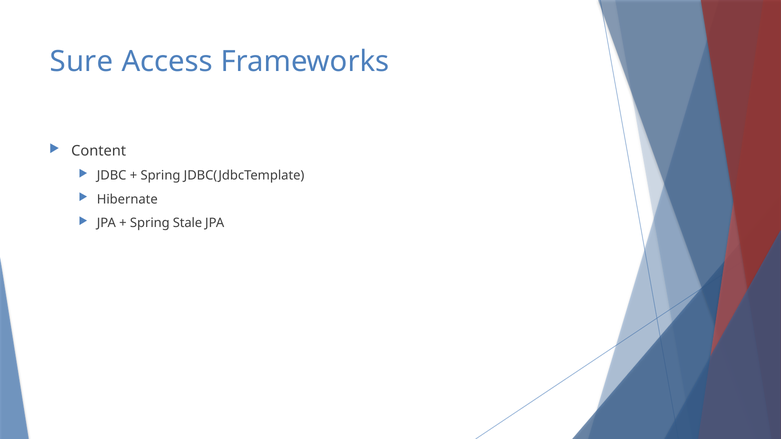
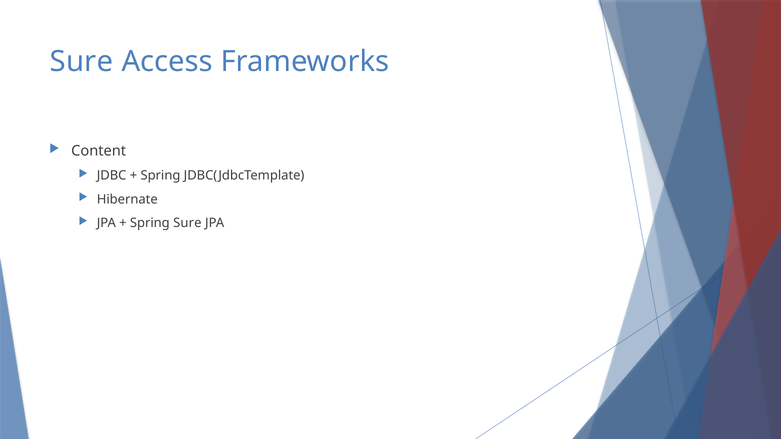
Spring Stale: Stale -> Sure (187, 223)
